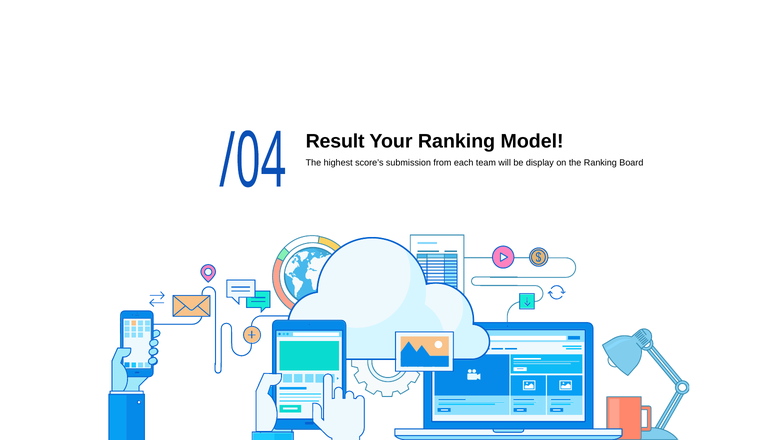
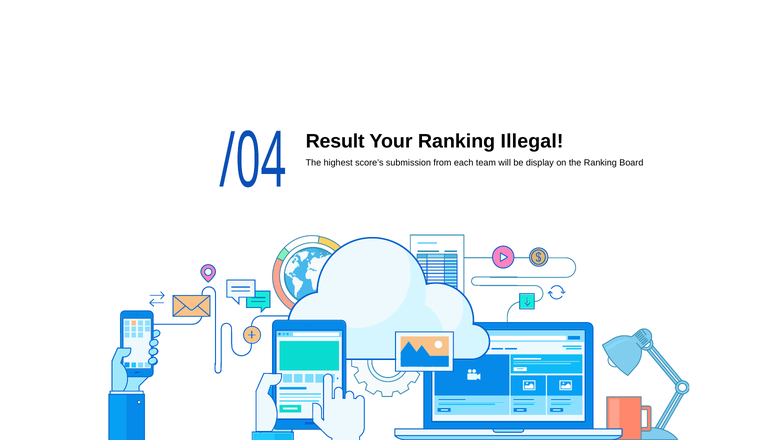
Model: Model -> Illegal (532, 141)
